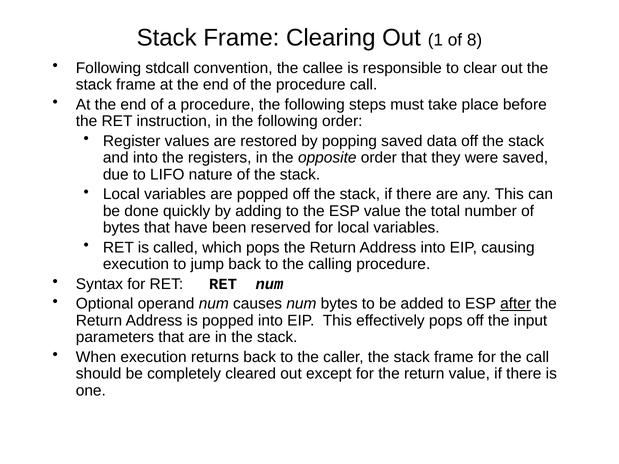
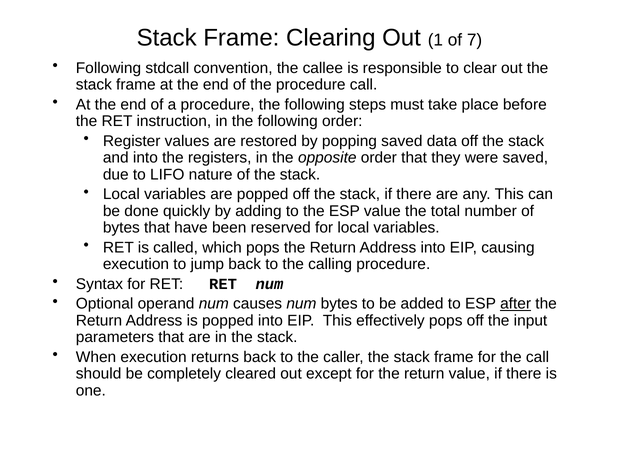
8: 8 -> 7 (475, 40)
